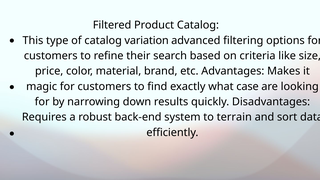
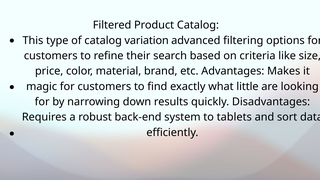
case: case -> little (247, 86)
terrain: terrain -> tablets (234, 117)
